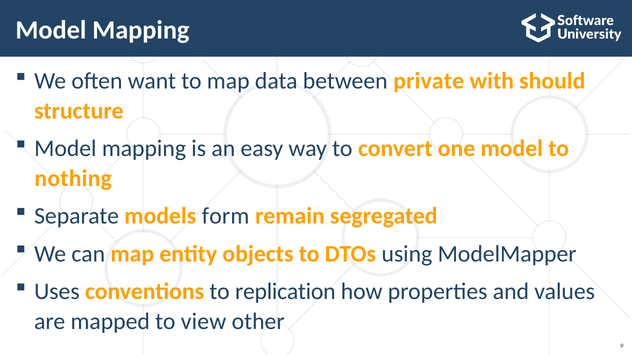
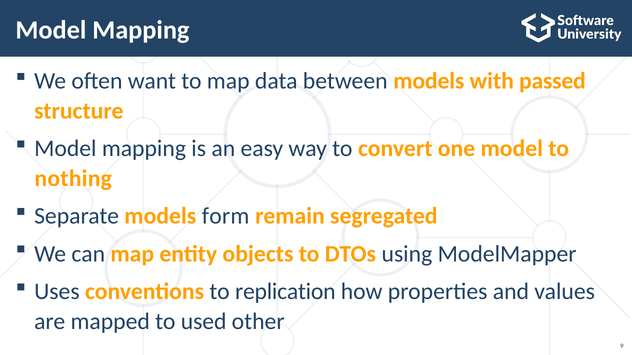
between private: private -> models (429, 81)
should: should -> passed (552, 81)
view: view -> used (204, 322)
